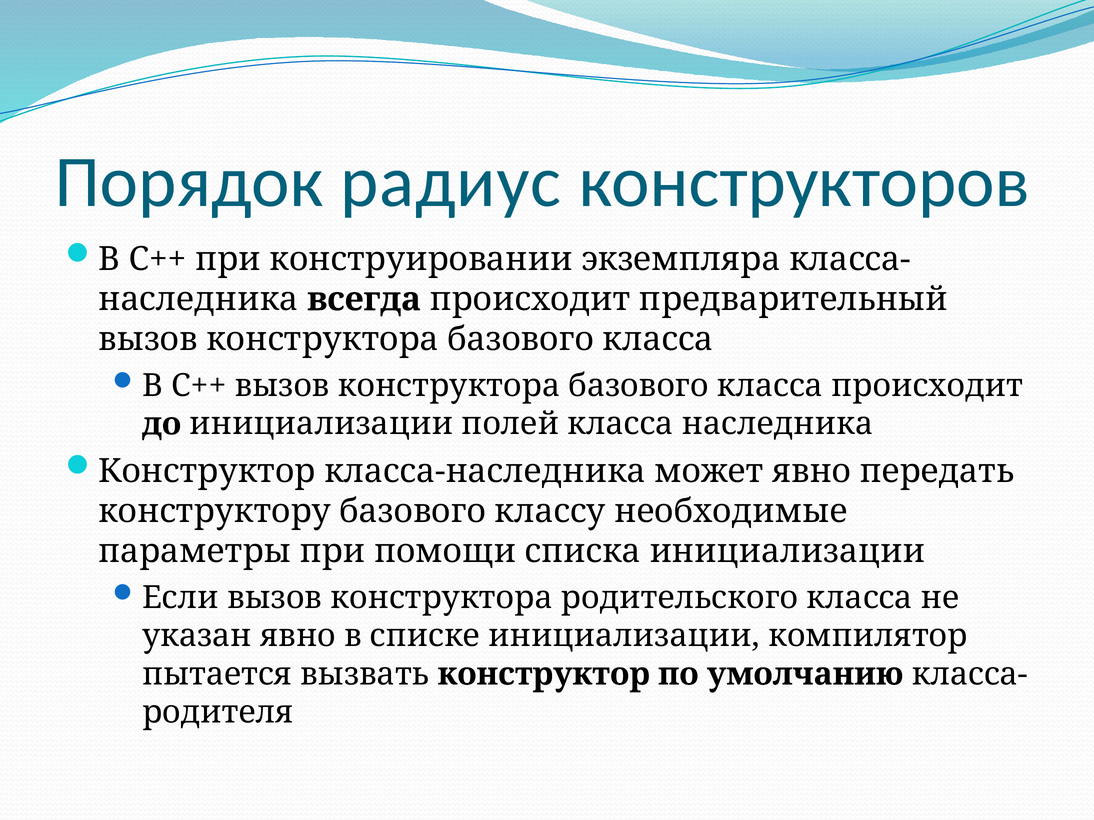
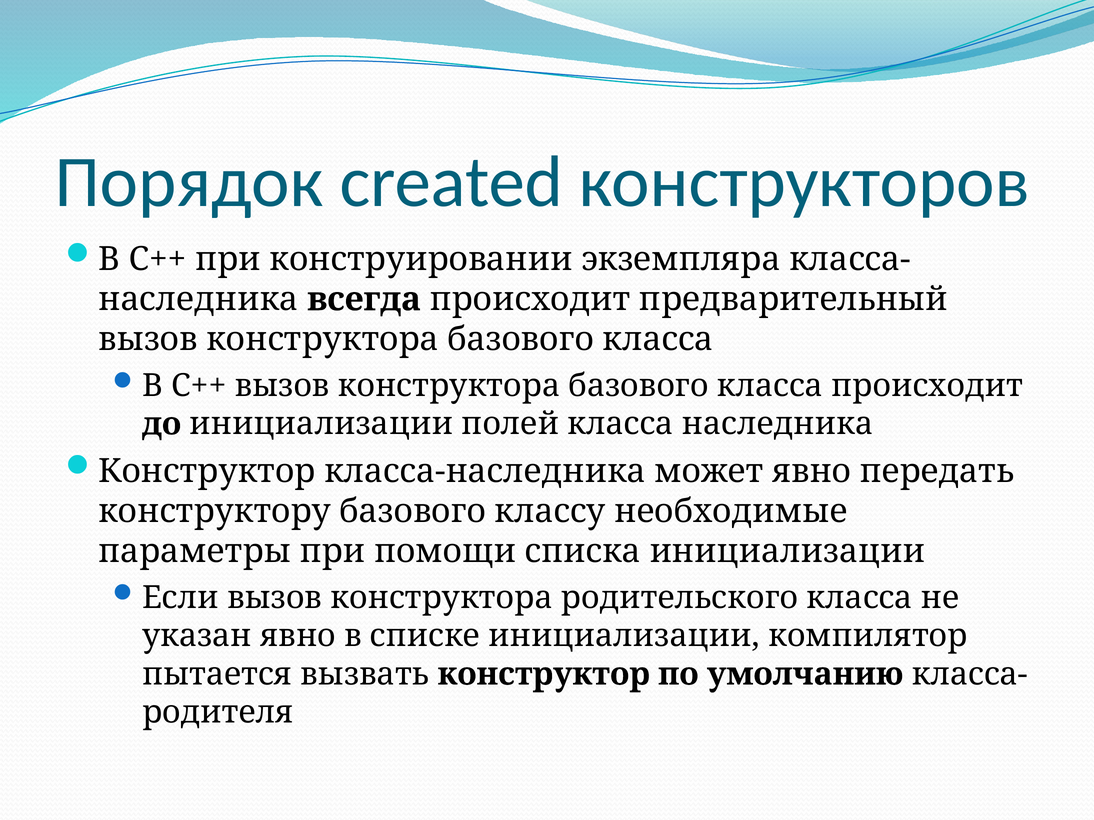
радиус: радиус -> created (451, 182)
